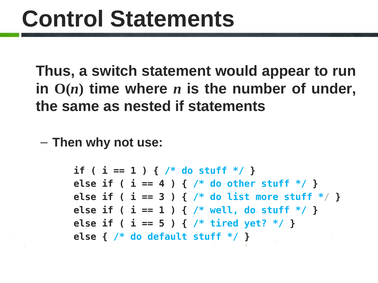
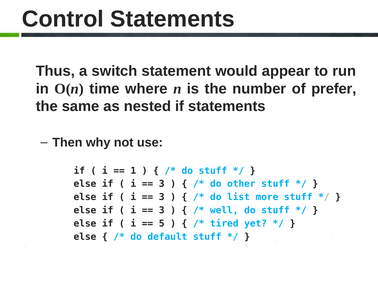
under: under -> prefer (334, 89)
4: 4 -> 3 (162, 184)
1: 1 -> 3 (162, 211)
